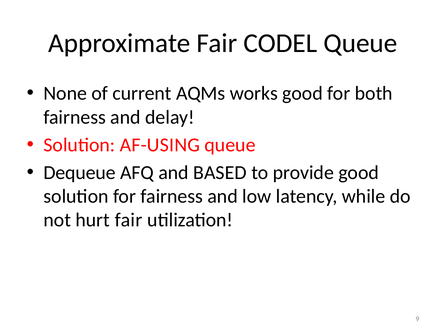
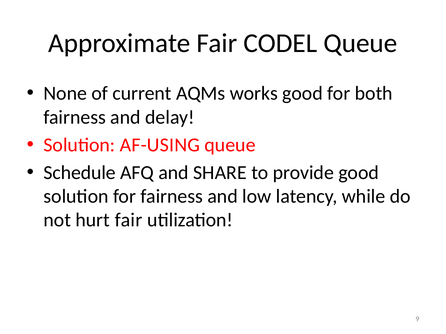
Dequeue: Dequeue -> Schedule (80, 173)
BASED: BASED -> SHARE (220, 173)
